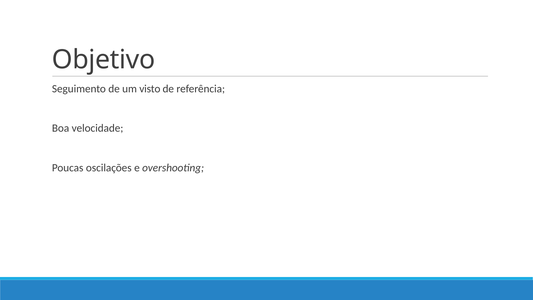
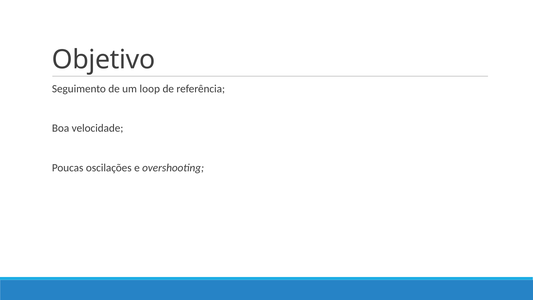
visto: visto -> loop (150, 89)
